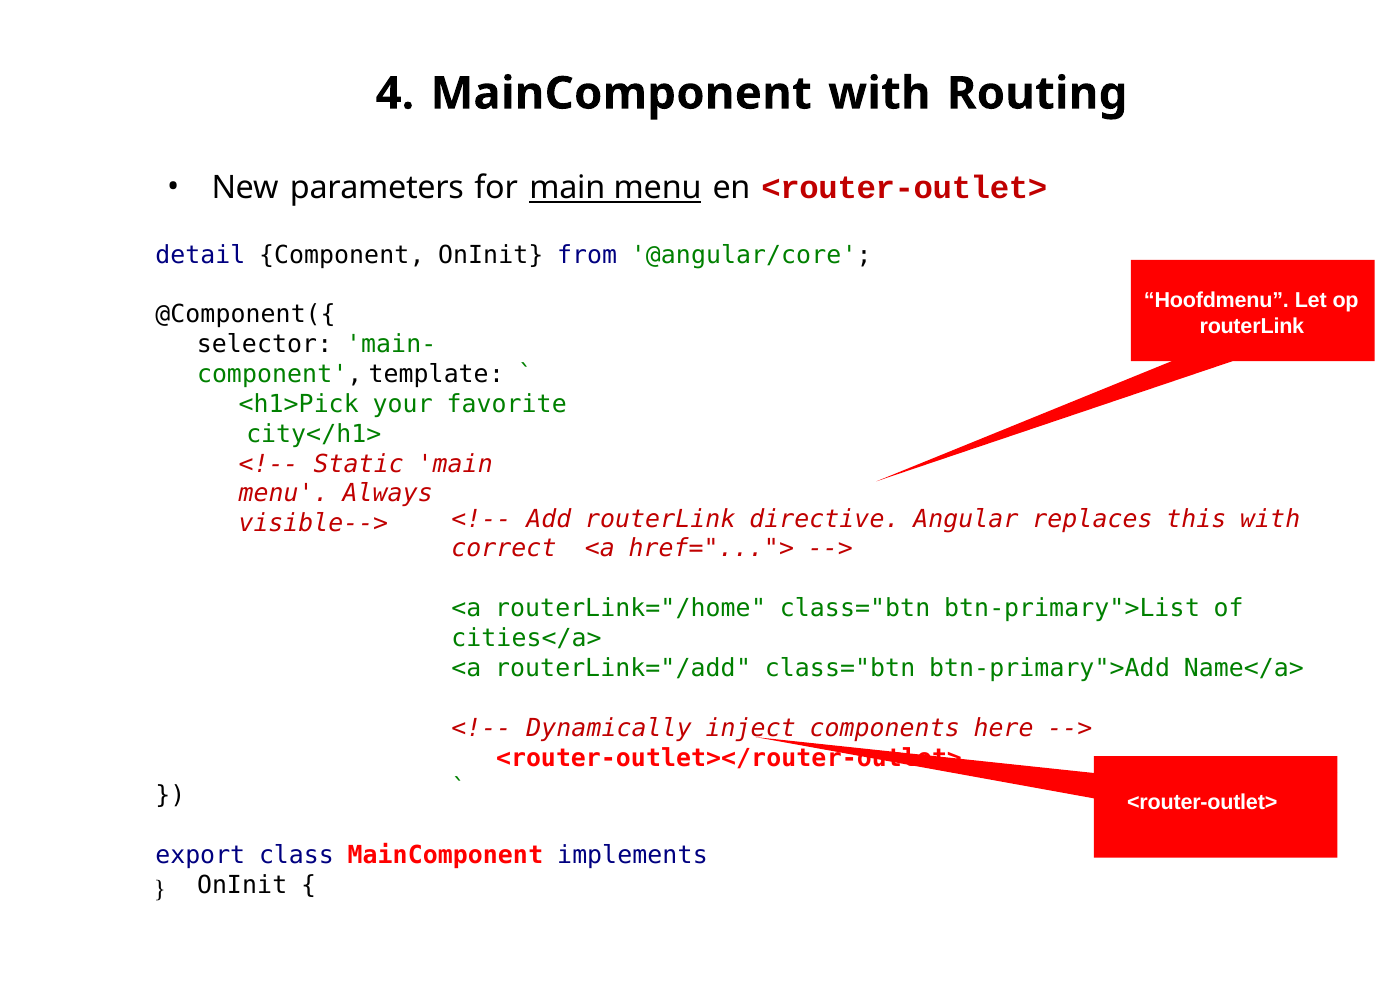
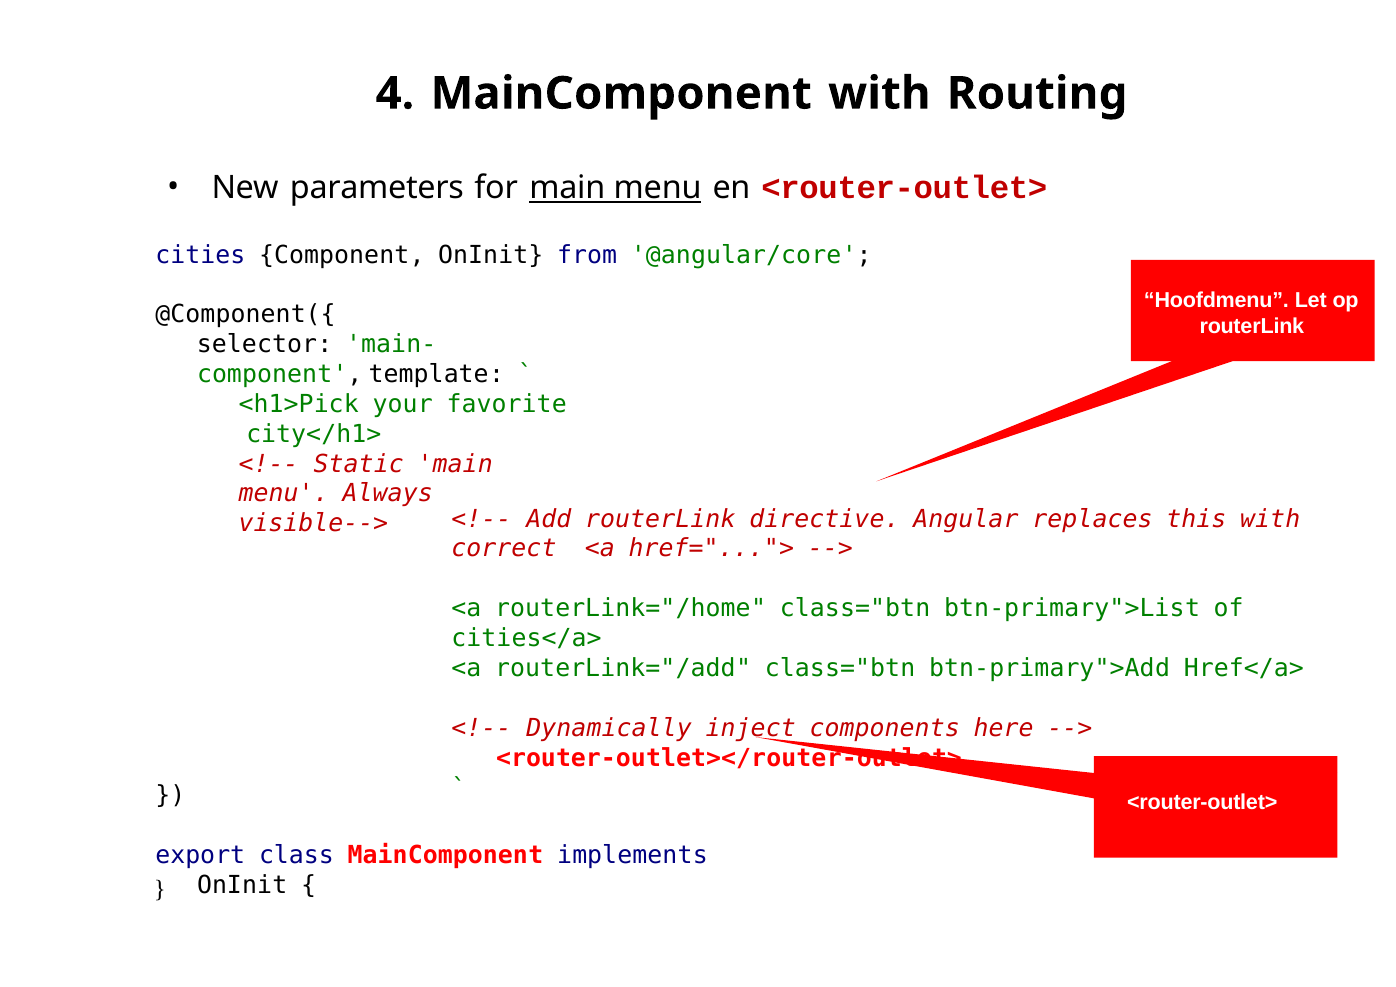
detail: detail -> cities (200, 255)
Name</a>: Name</a> -> Href</a> (1244, 669)
